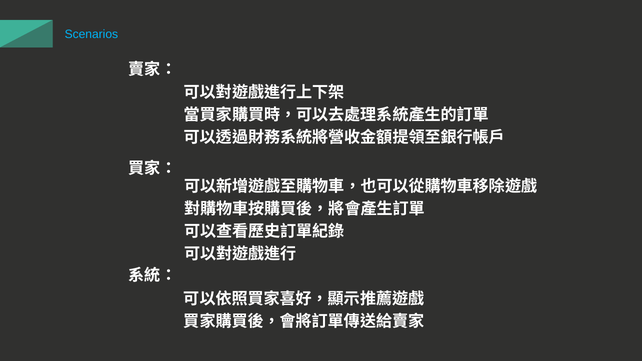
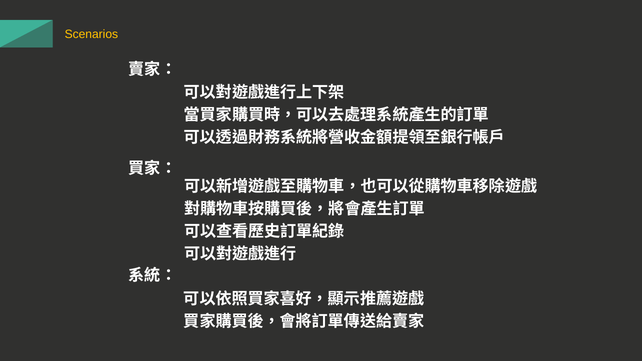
Scenarios colour: light blue -> yellow (91, 34)
